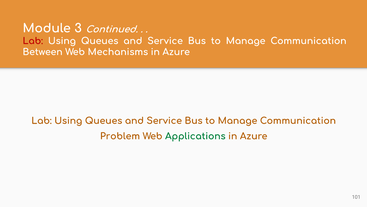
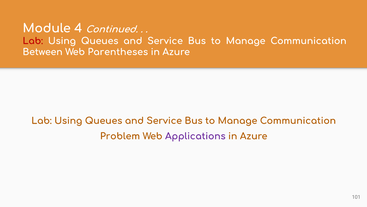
3: 3 -> 4 (78, 28)
Mechanisms: Mechanisms -> Parentheses (118, 52)
Applications colour: green -> purple (195, 136)
